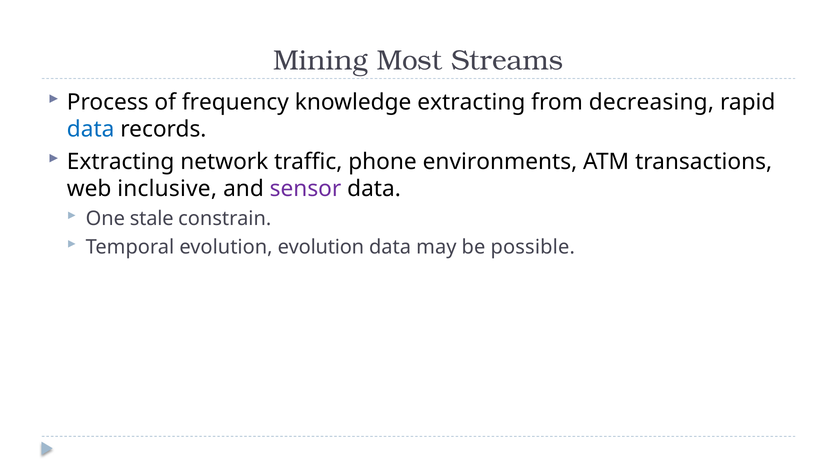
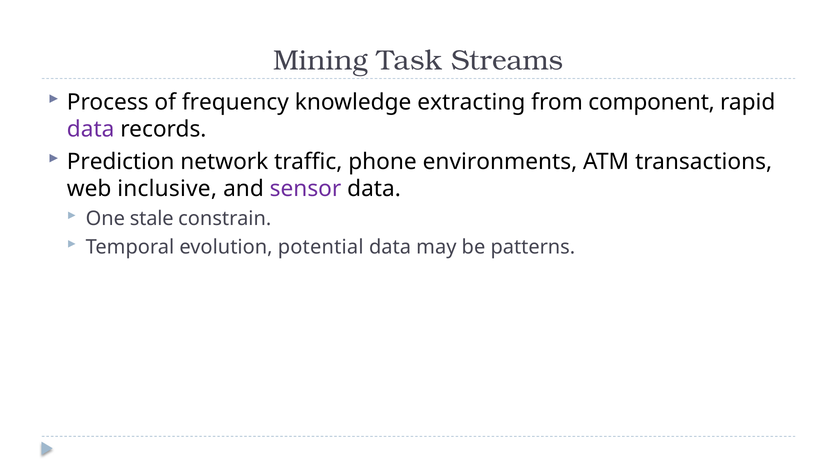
Most: Most -> Task (409, 61)
decreasing: decreasing -> component (652, 102)
data colour: blue -> purple (91, 129)
Extracting: Extracting -> Prediction (121, 162)
evolution evolution: evolution -> potential (321, 247)
possible: possible -> patterns (533, 247)
